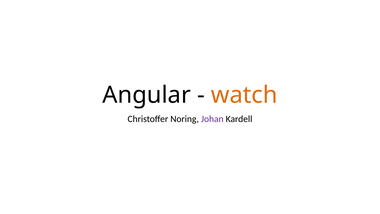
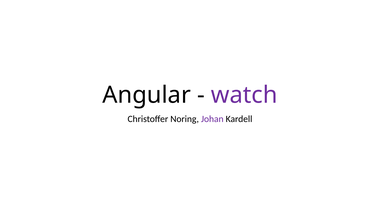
watch colour: orange -> purple (244, 95)
